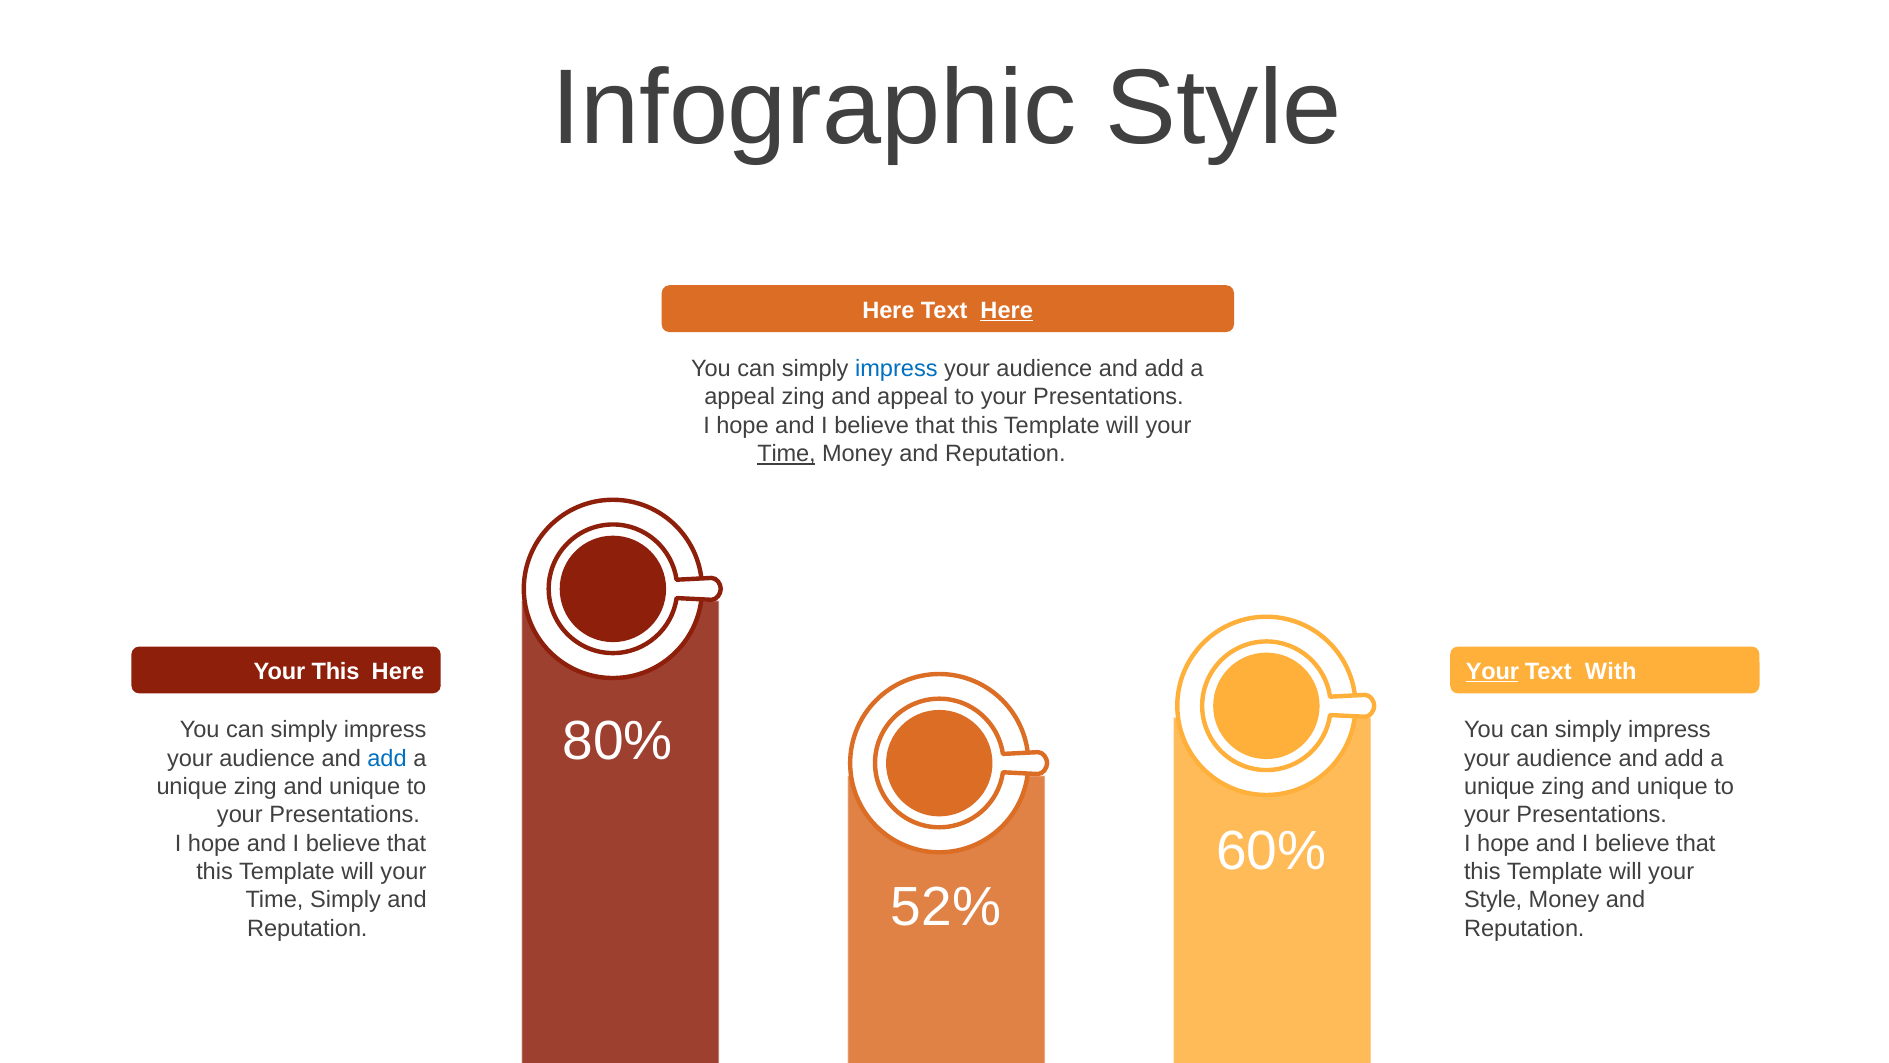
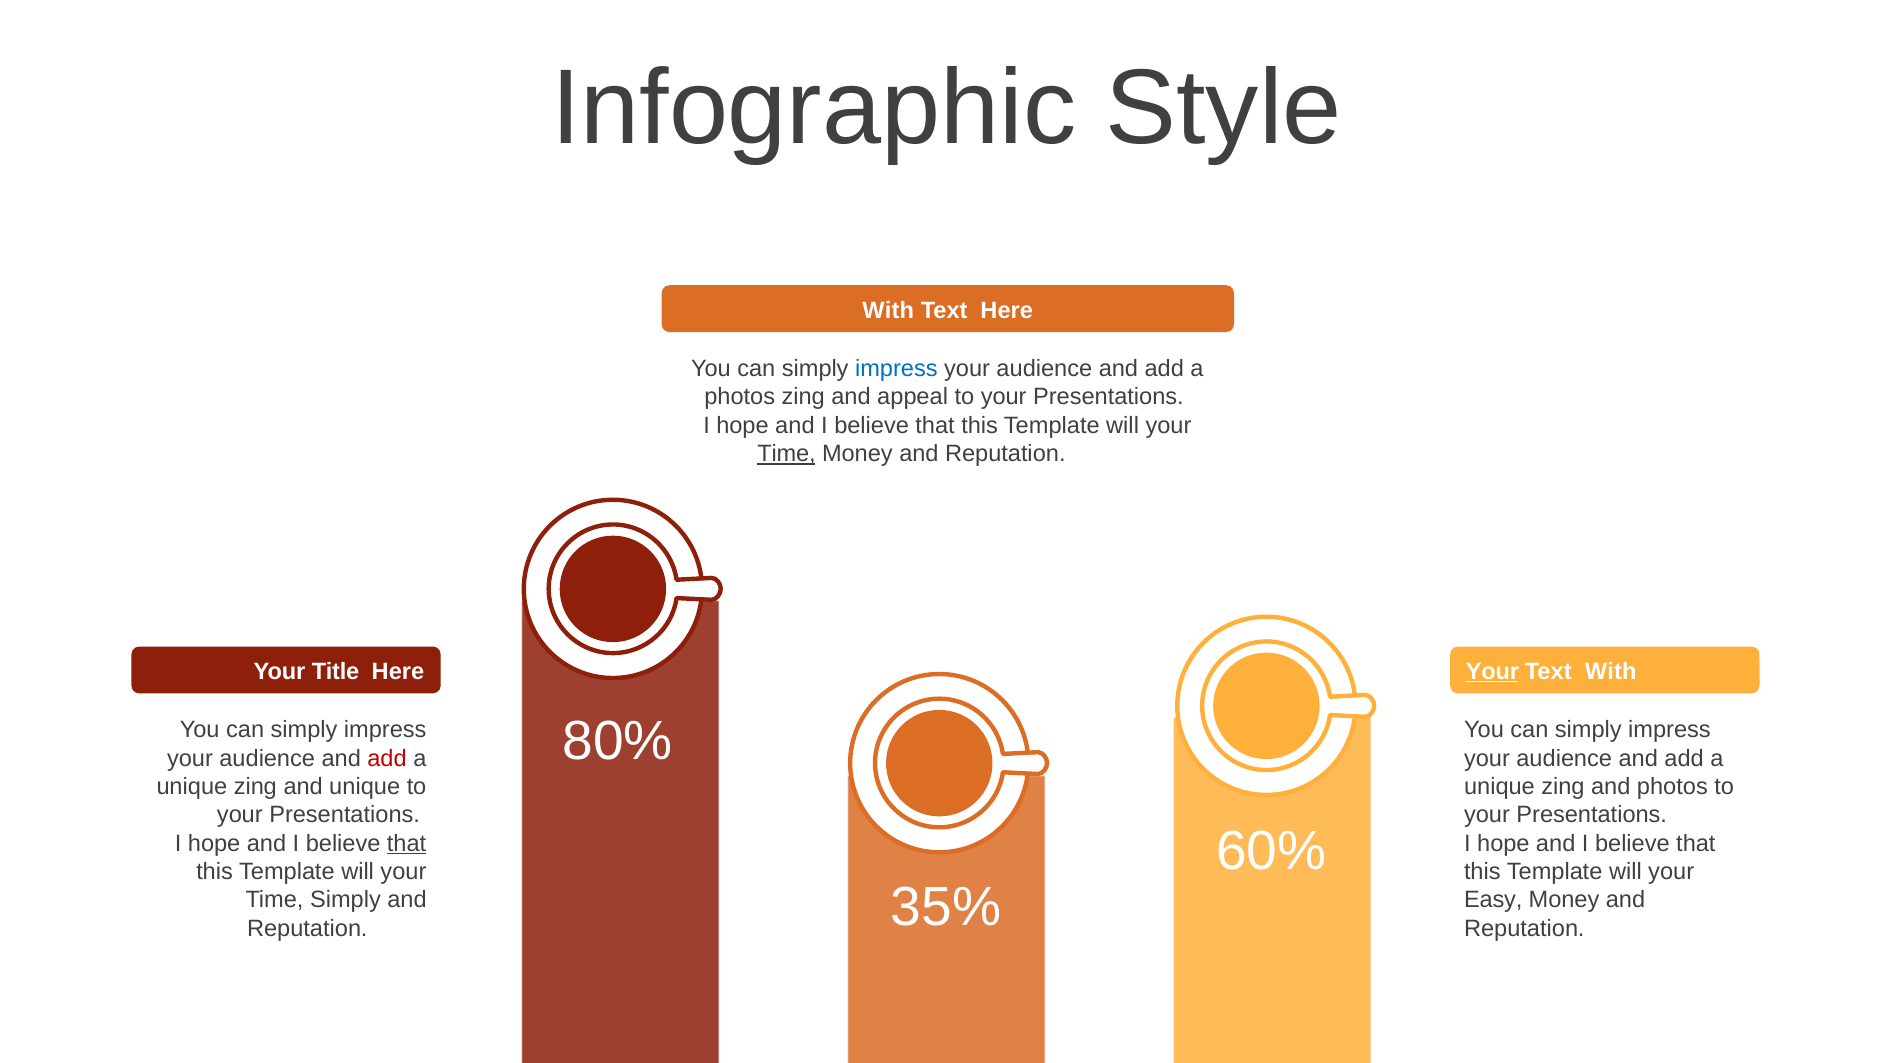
Here: Here -> With (888, 310)
Here underline: present -> none (1007, 310)
appeal: appeal -> photos (740, 397)
Your This: This -> Title (336, 671)
add colour: blue -> red (387, 758)
unique: unique -> photos (1672, 786)
that underline: none -> present (407, 843)
52%: 52% -> 35% (946, 907)
Style: Style -> Easy (1493, 900)
